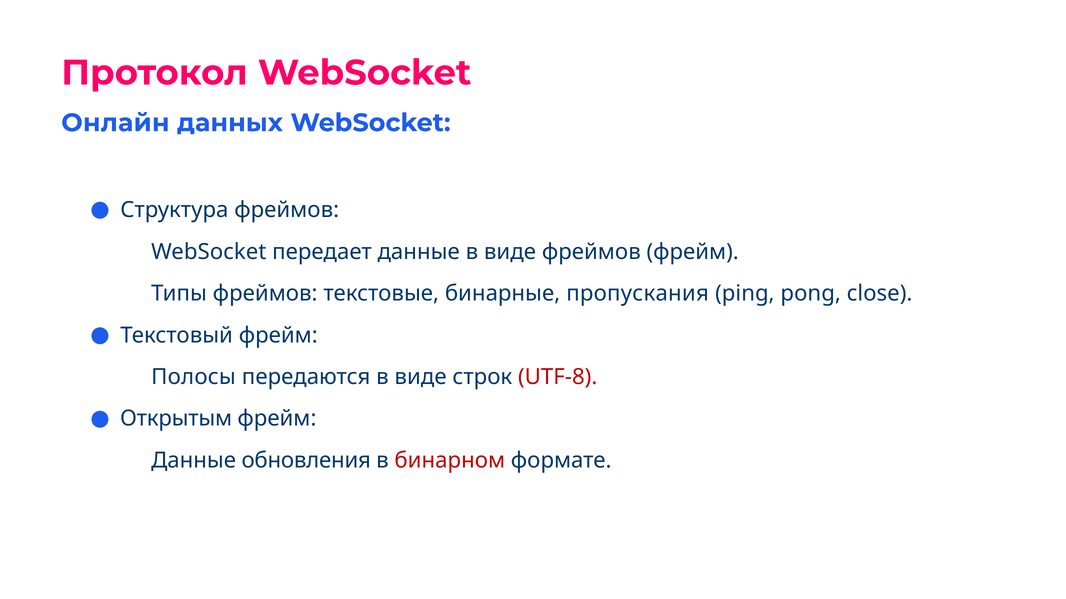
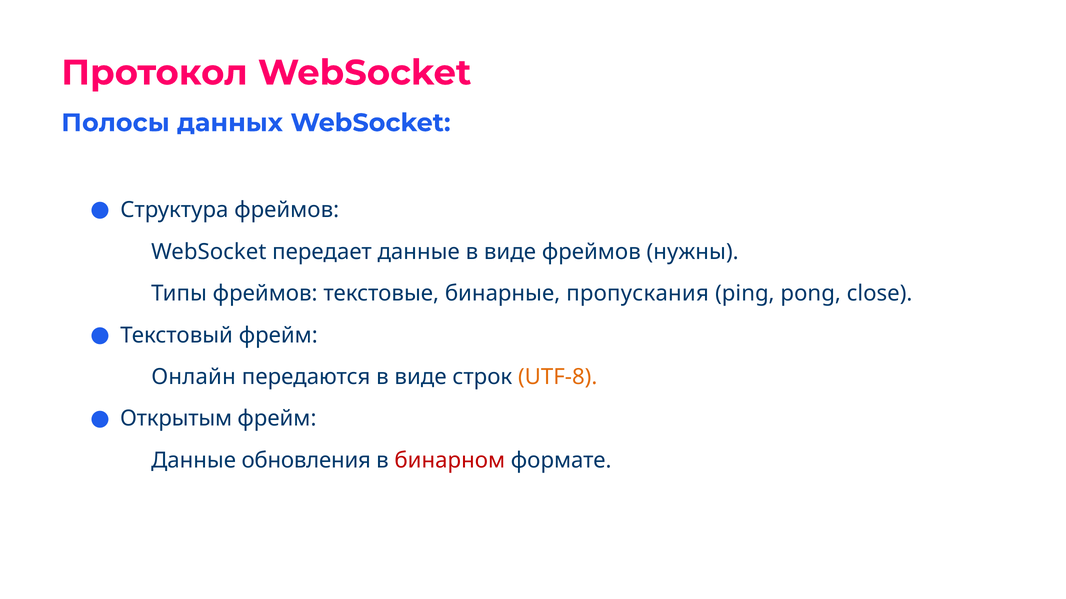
Онлайн: Онлайн -> Полосы (115, 123)
фреймов фрейм: фрейм -> нужны (693, 252)
Полосы: Полосы -> Онлайн (194, 377)
UTF-8 colour: red -> orange (558, 377)
